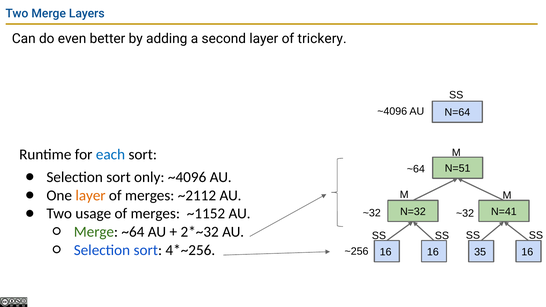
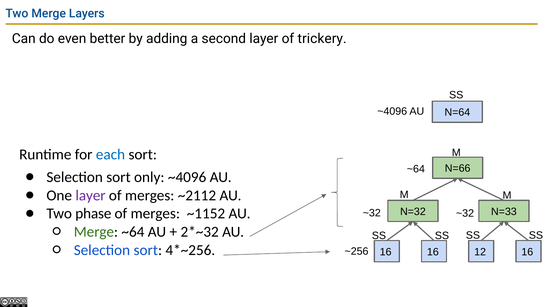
N=51: N=51 -> N=66 (458, 169)
layer colour: orange -> purple (91, 195)
usage: usage -> phase (93, 214)
N=41: N=41 -> N=33 (504, 212)
35: 35 -> 12 (480, 252)
